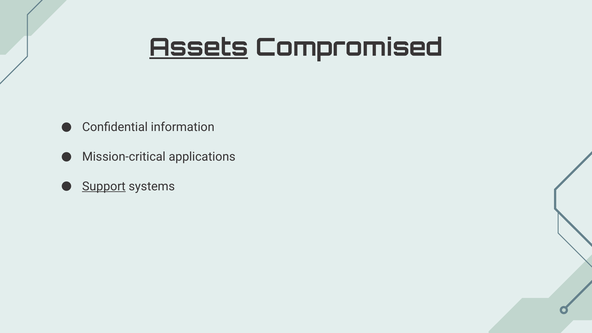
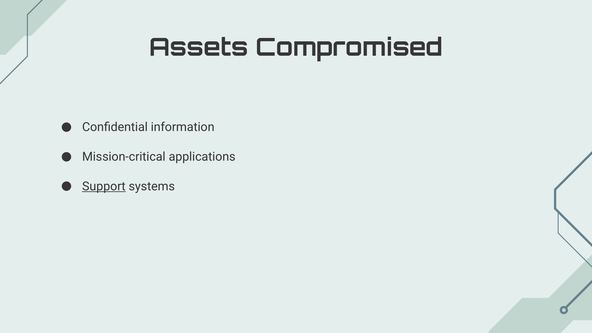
Assets underline: present -> none (199, 48)
